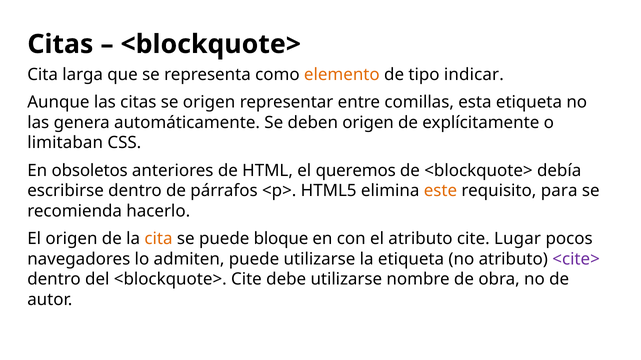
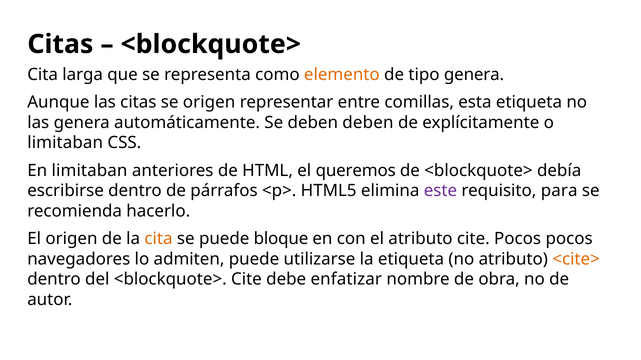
tipo indicar: indicar -> genera (474, 75)
deben origen: origen -> deben (368, 123)
En obsoletos: obsoletos -> limitaban (90, 171)
este colour: orange -> purple (440, 191)
cite Lugar: Lugar -> Pocos (518, 239)
<cite> colour: purple -> orange (576, 259)
debe utilizarse: utilizarse -> enfatizar (346, 280)
